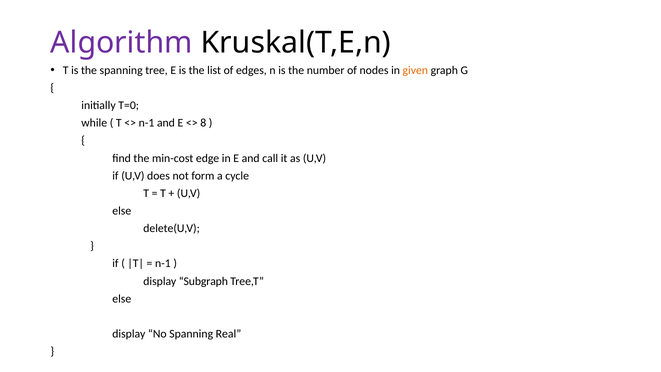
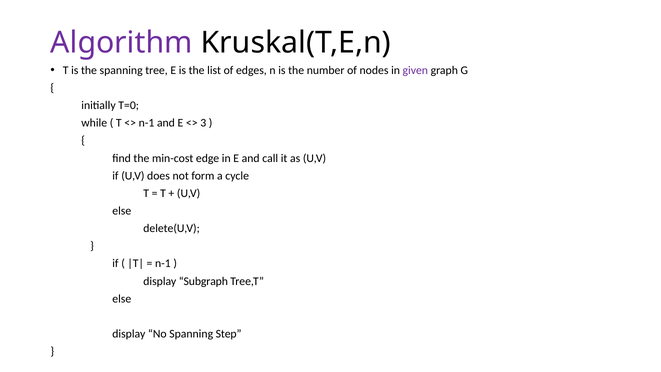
given colour: orange -> purple (415, 70)
8: 8 -> 3 (203, 123)
Real: Real -> Step (229, 334)
